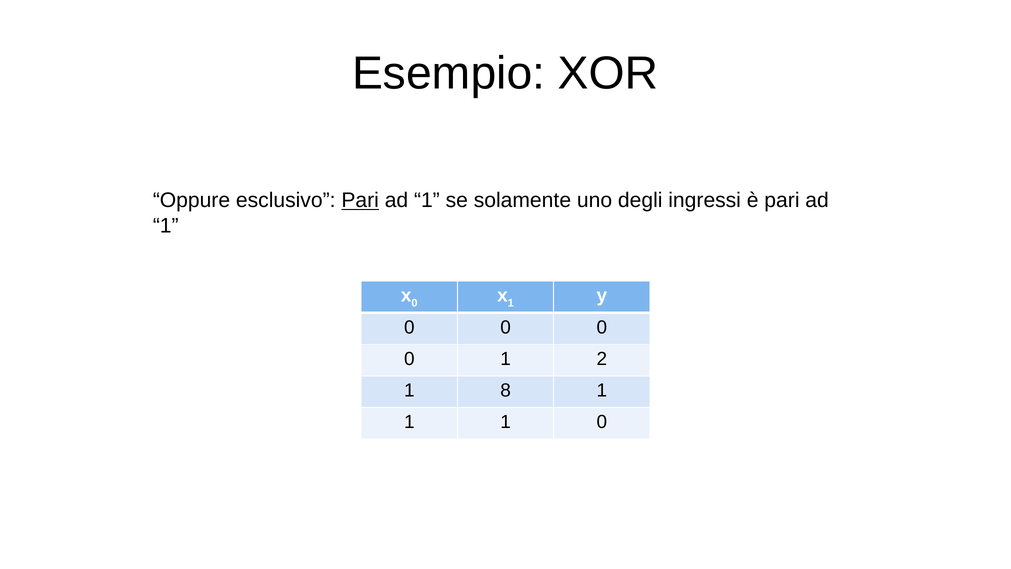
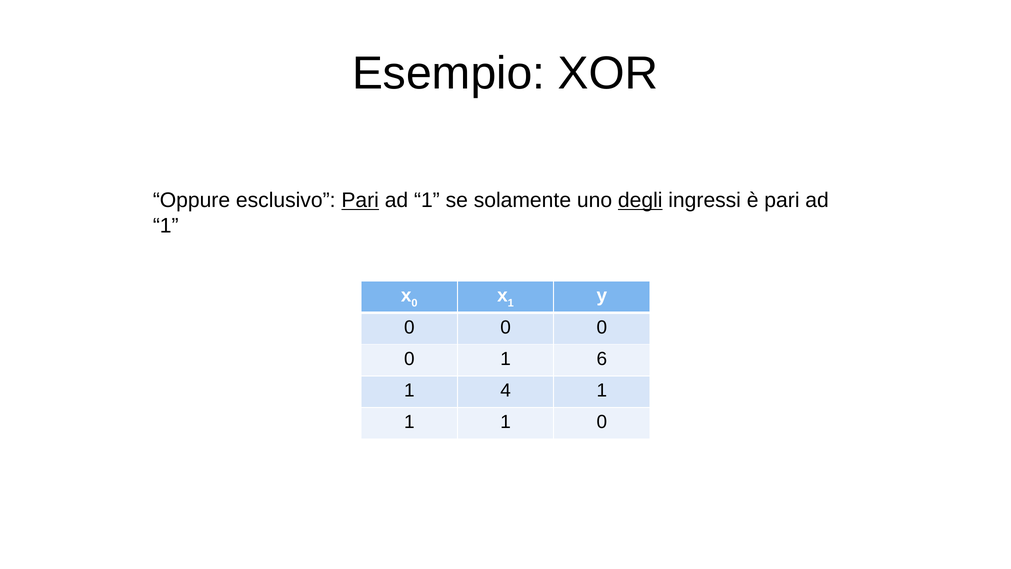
degli underline: none -> present (640, 200)
2: 2 -> 6 (602, 359)
8: 8 -> 4 (506, 390)
